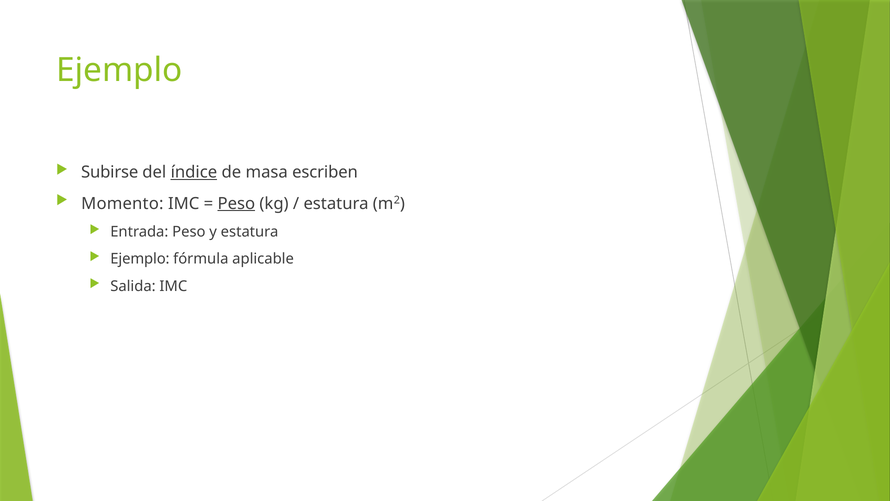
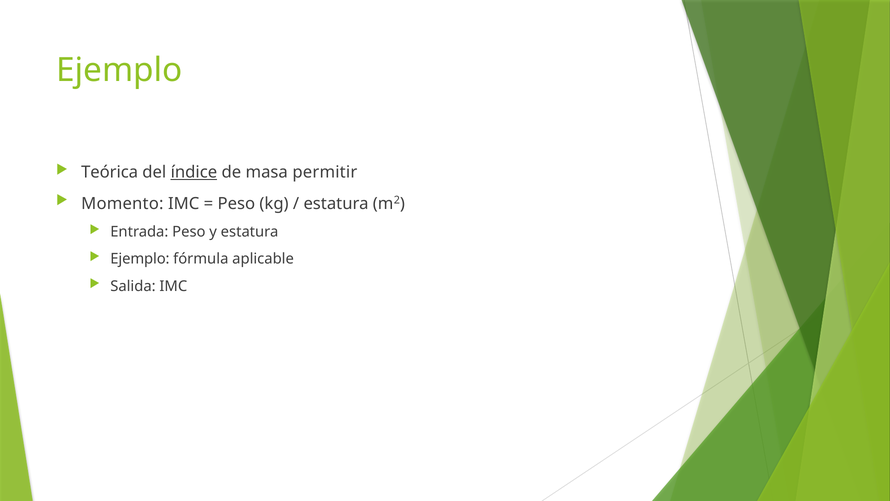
Subirse: Subirse -> Teórica (110, 172)
escriben: escriben -> permitir (325, 172)
Peso underline: present -> none (236, 203)
